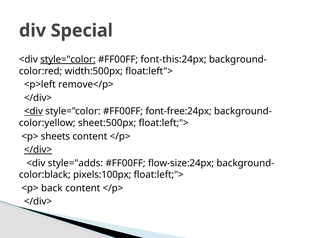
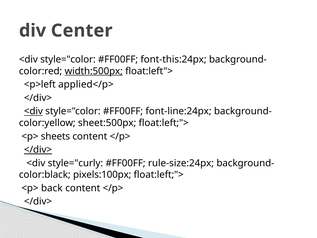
Special: Special -> Center (82, 31)
style="color underline: present -> none (68, 59)
width:500px underline: none -> present (94, 71)
remove</p>: remove</p> -> applied</p> (86, 84)
font-free:24px: font-free:24px -> font-line:24px (179, 111)
style="adds: style="adds -> style="curly (75, 163)
flow-size:24px: flow-size:24px -> rule-size:24px (181, 163)
